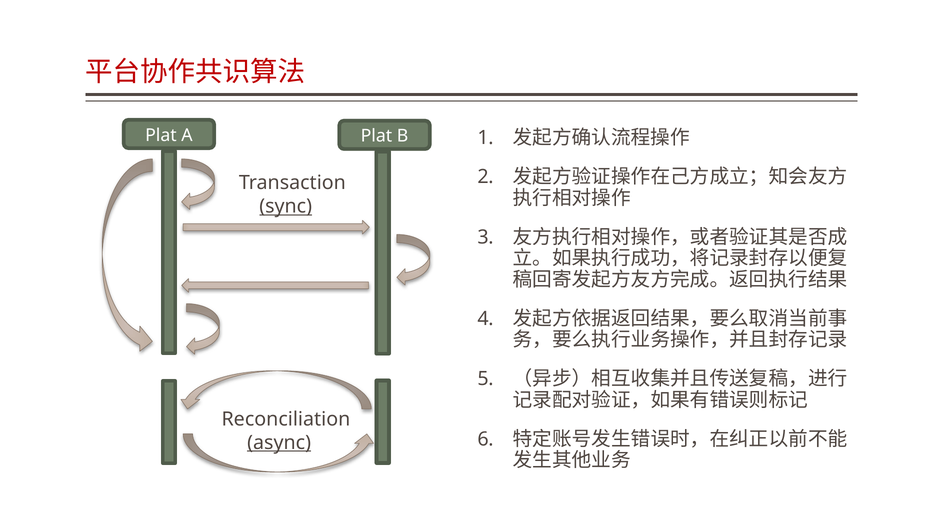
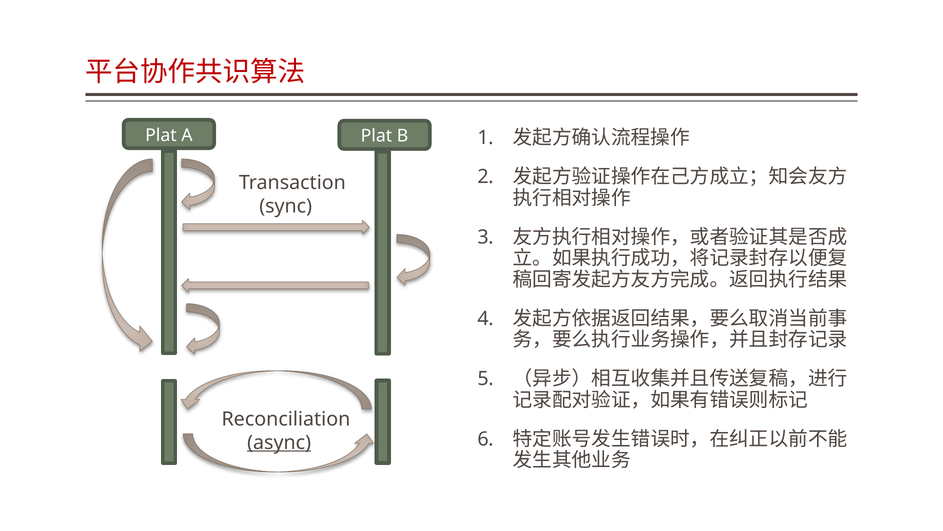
sync underline: present -> none (286, 206)
